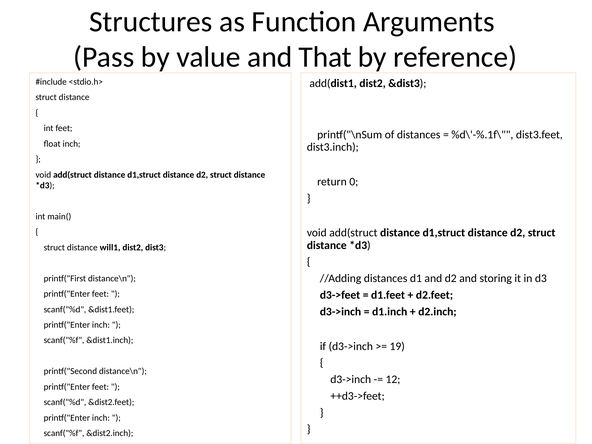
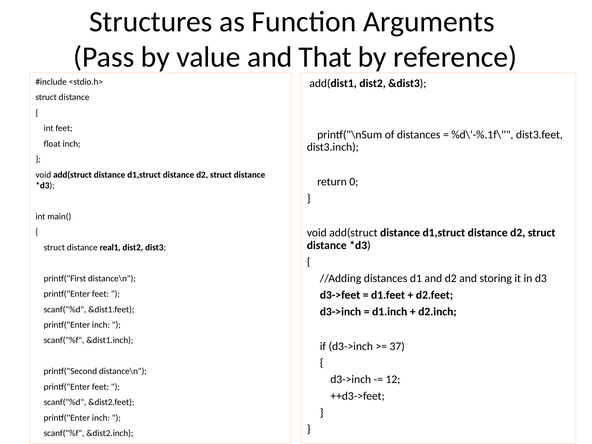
will1: will1 -> real1 (110, 247)
19: 19 -> 37 (397, 346)
